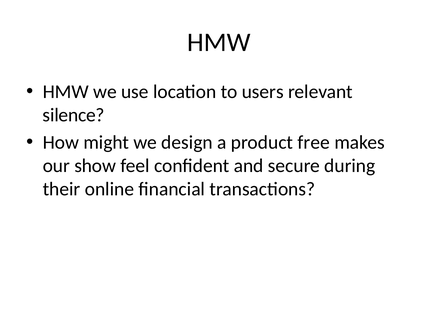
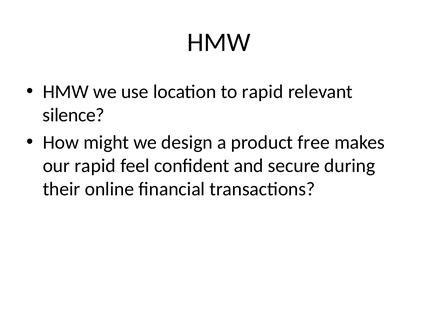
to users: users -> rapid (263, 92)
our show: show -> rapid (95, 166)
